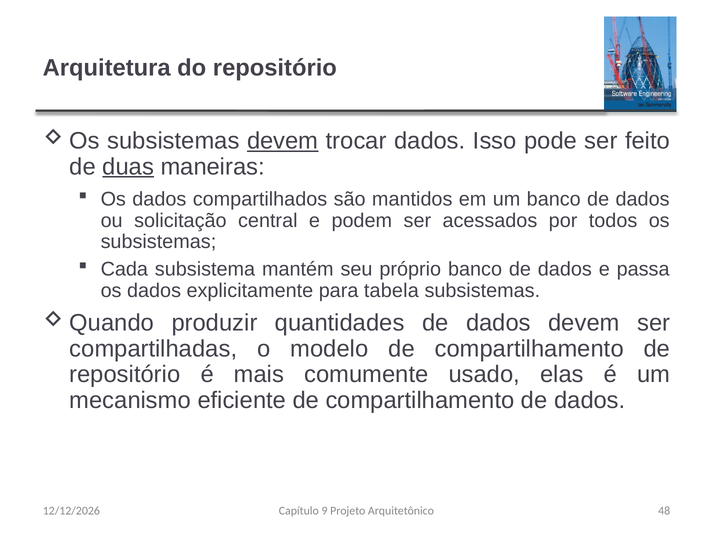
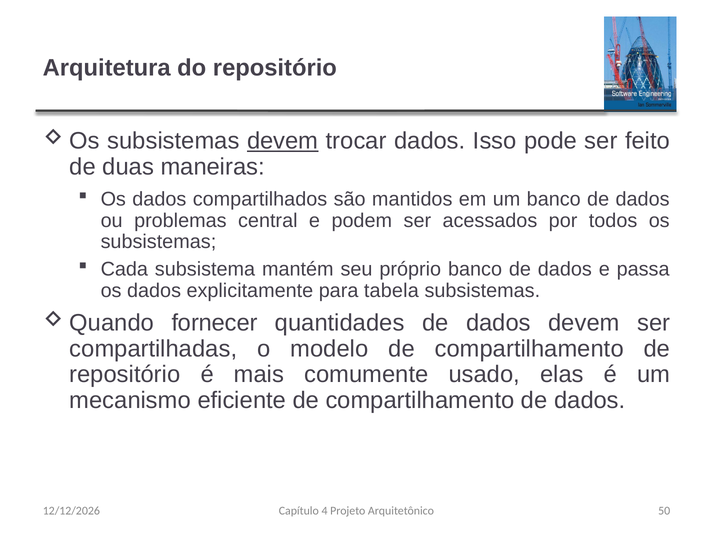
duas underline: present -> none (128, 167)
solicitação: solicitação -> problemas (180, 220)
produzir: produzir -> fornecer (215, 323)
9: 9 -> 4 (325, 511)
48: 48 -> 50 (664, 511)
